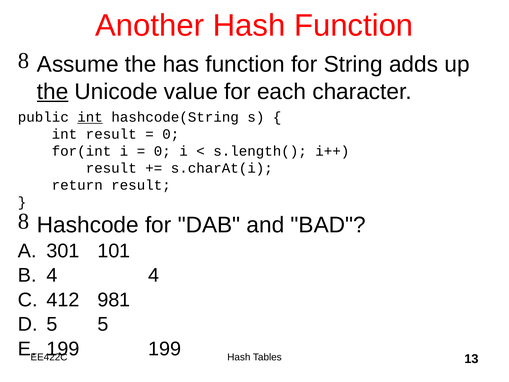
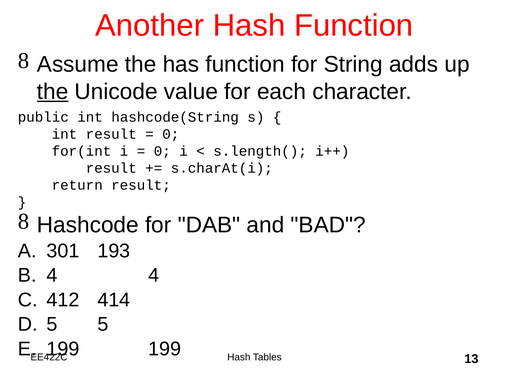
int underline: present -> none (90, 117)
101: 101 -> 193 (114, 251)
981: 981 -> 414 (114, 300)
